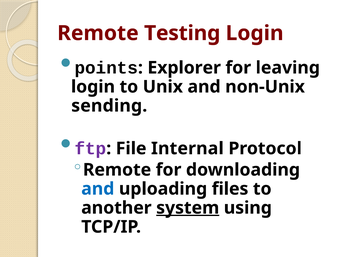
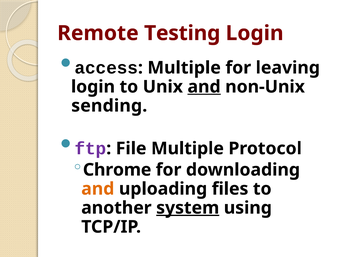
points: points -> access (106, 68)
Explorer: Explorer -> Multiple (184, 68)
and underline: none -> present (204, 87)
File Internal: Internal -> Multiple (187, 149)
Remote: Remote -> Chrome (117, 170)
and colour: blue -> orange (98, 189)
